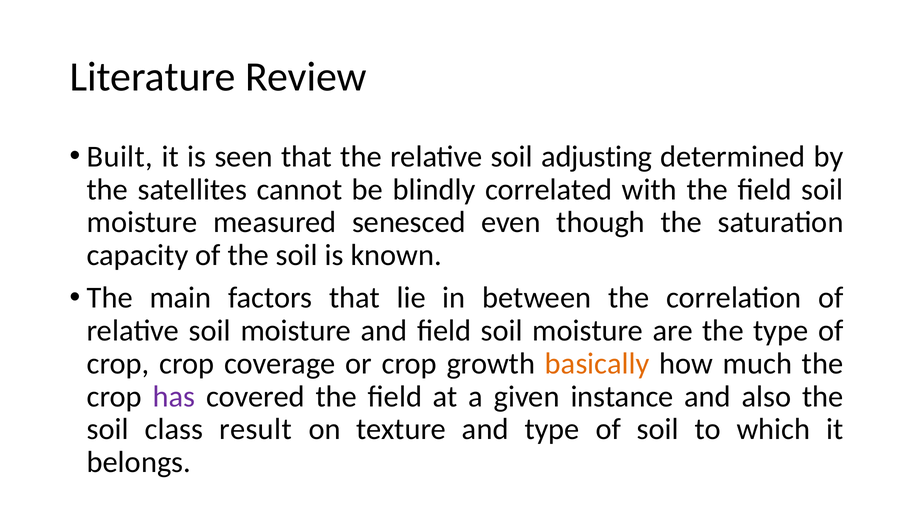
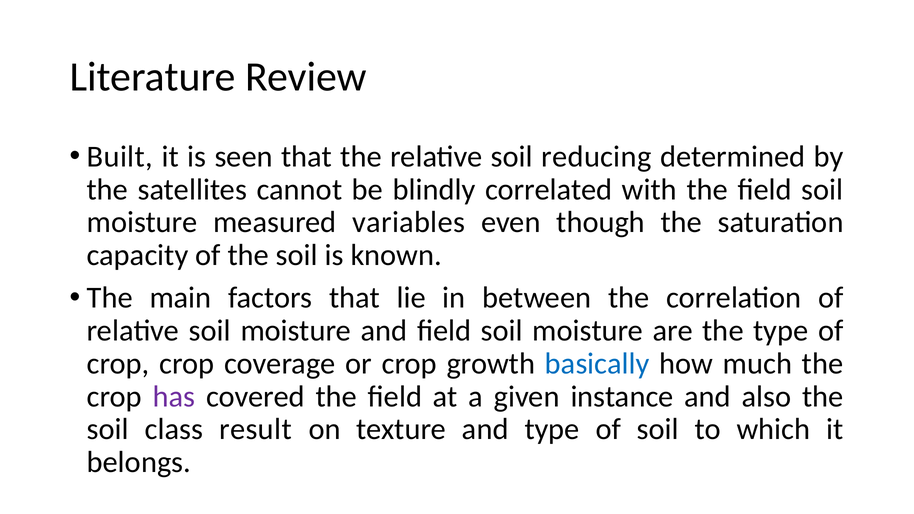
adjusting: adjusting -> reducing (596, 157)
senesced: senesced -> variables (409, 222)
basically colour: orange -> blue (597, 364)
